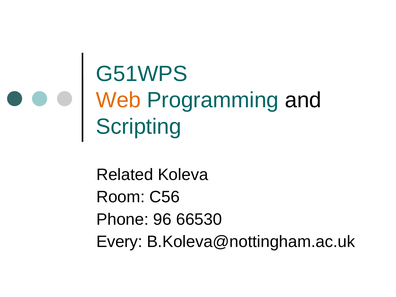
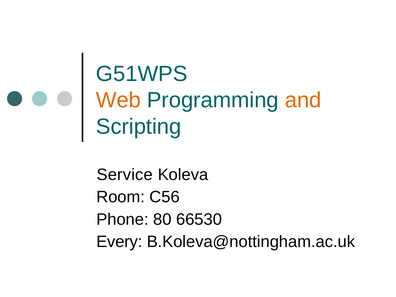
and colour: black -> orange (303, 100)
Related: Related -> Service (125, 175)
96: 96 -> 80 (162, 219)
